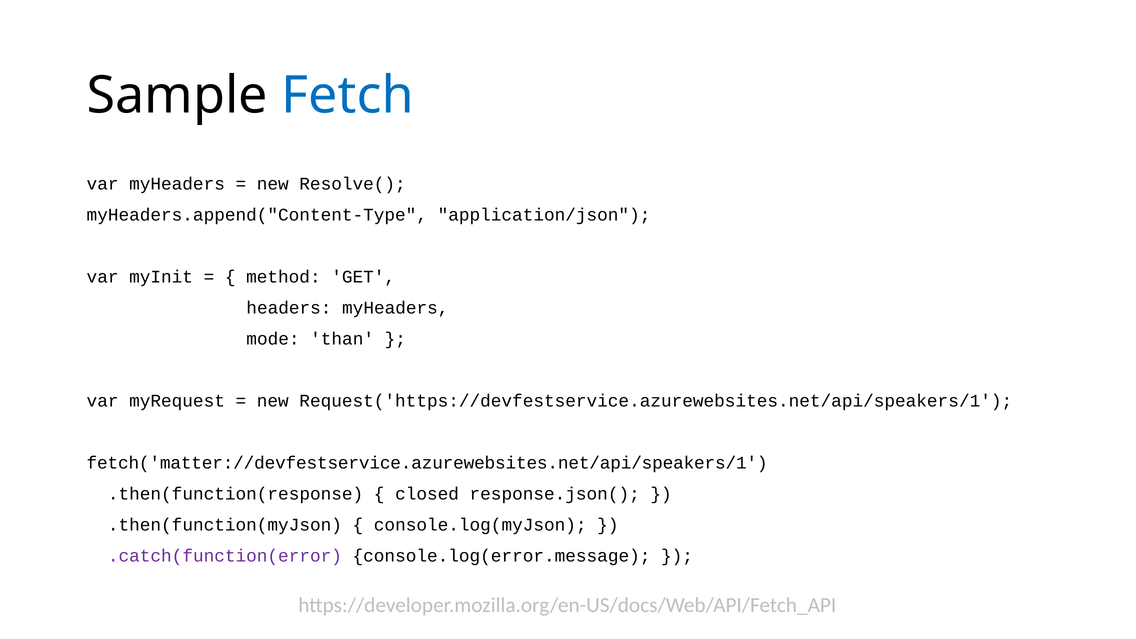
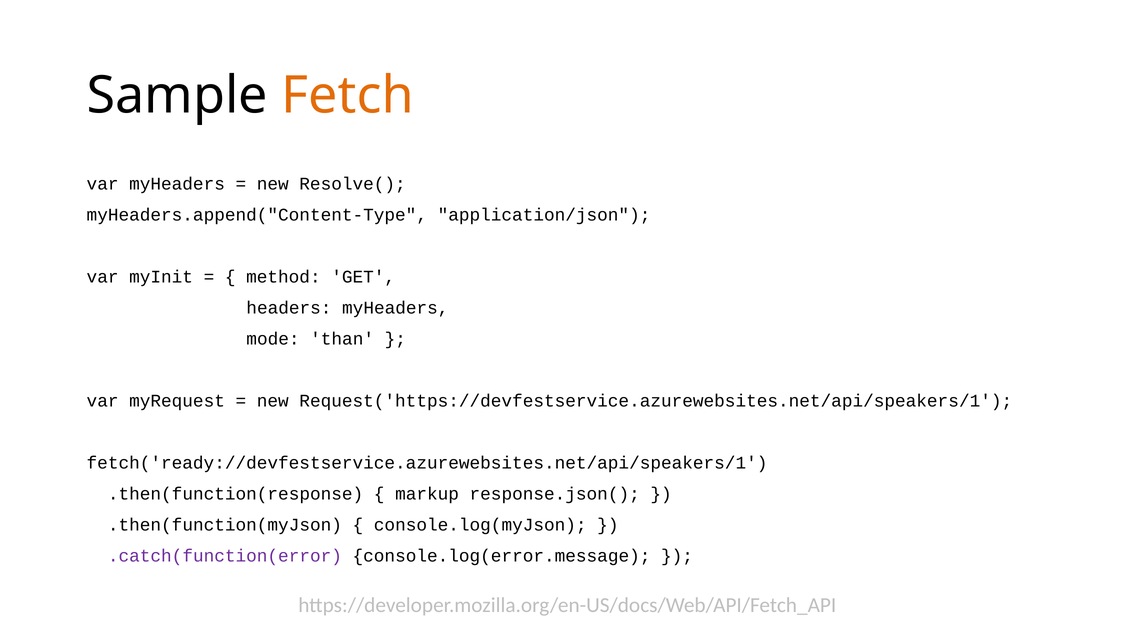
Fetch colour: blue -> orange (348, 95)
fetch('matter://devfestservice.azurewebsites.net/api/speakers/1: fetch('matter://devfestservice.azurewebsites.net/api/speakers/1 -> fetch('ready://devfestservice.azurewebsites.net/api/speakers/1 (427, 463)
closed: closed -> markup (427, 494)
